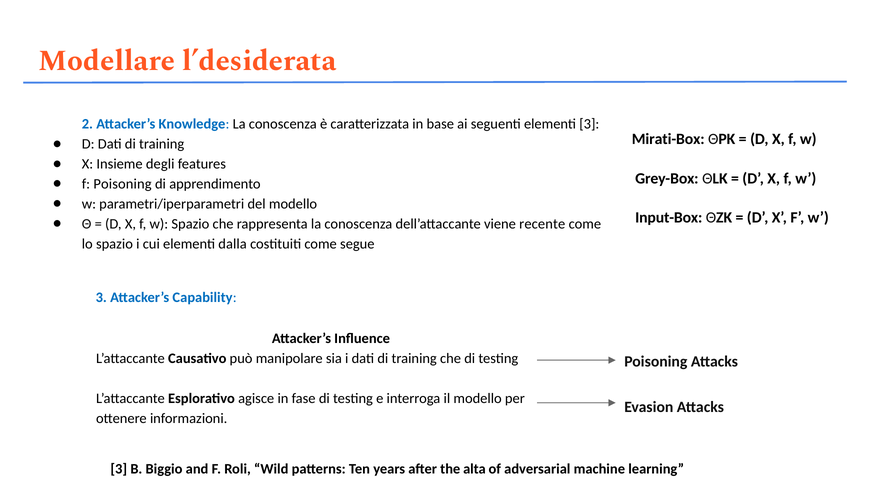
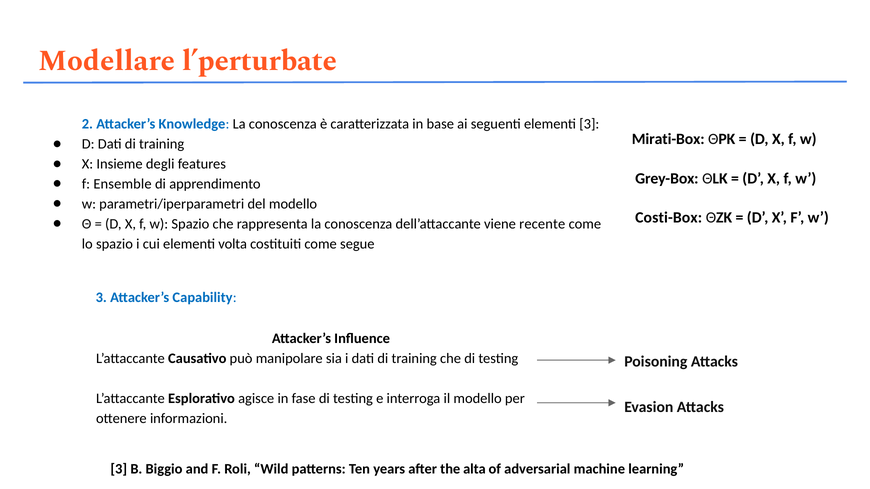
l’desiderata: l’desiderata -> l’perturbate (260, 61)
f Poisoning: Poisoning -> Ensemble (123, 184)
Input-Box: Input-Box -> Costi-Box (669, 218)
dalla: dalla -> volta (233, 244)
